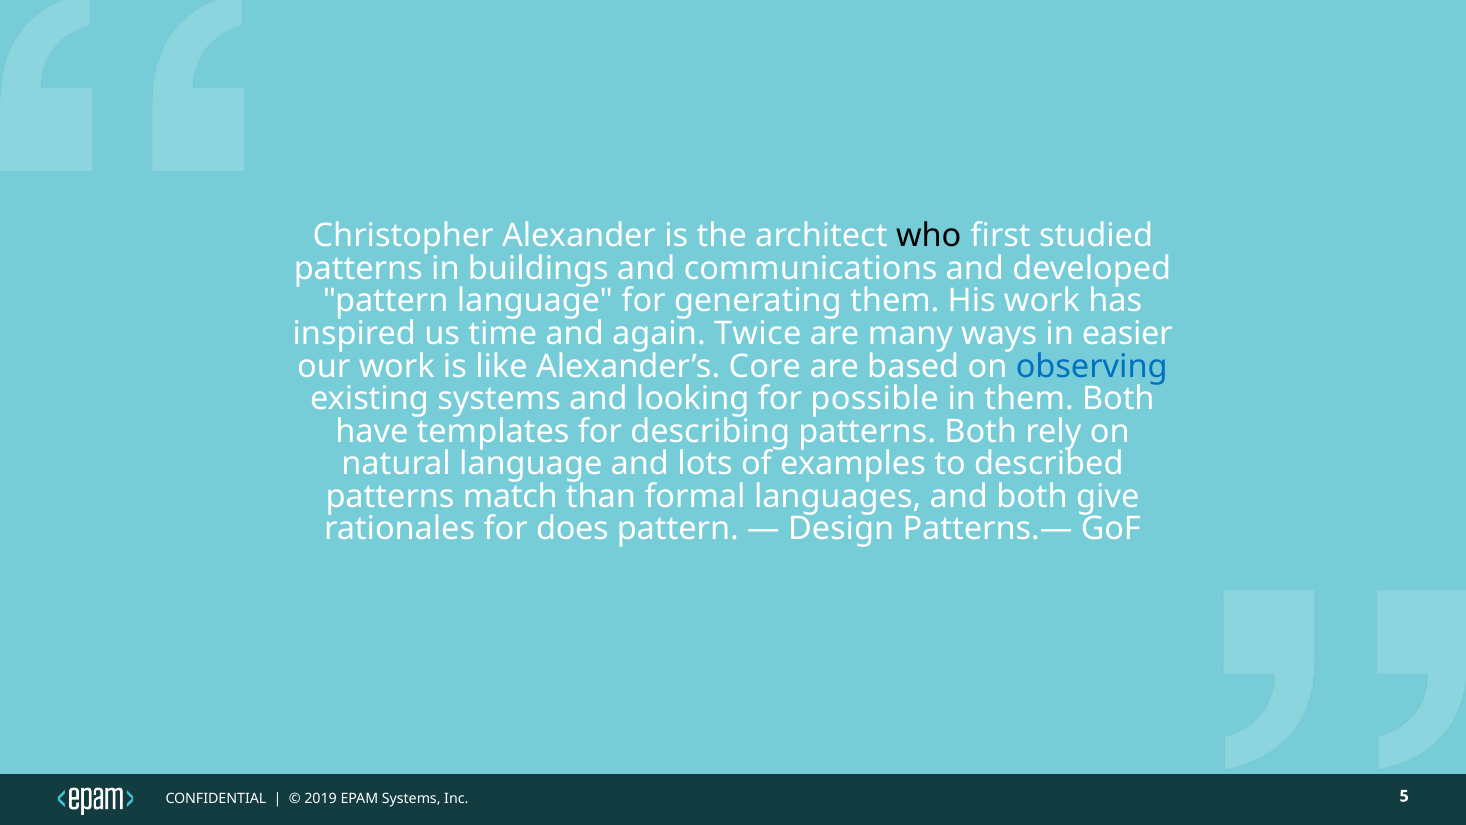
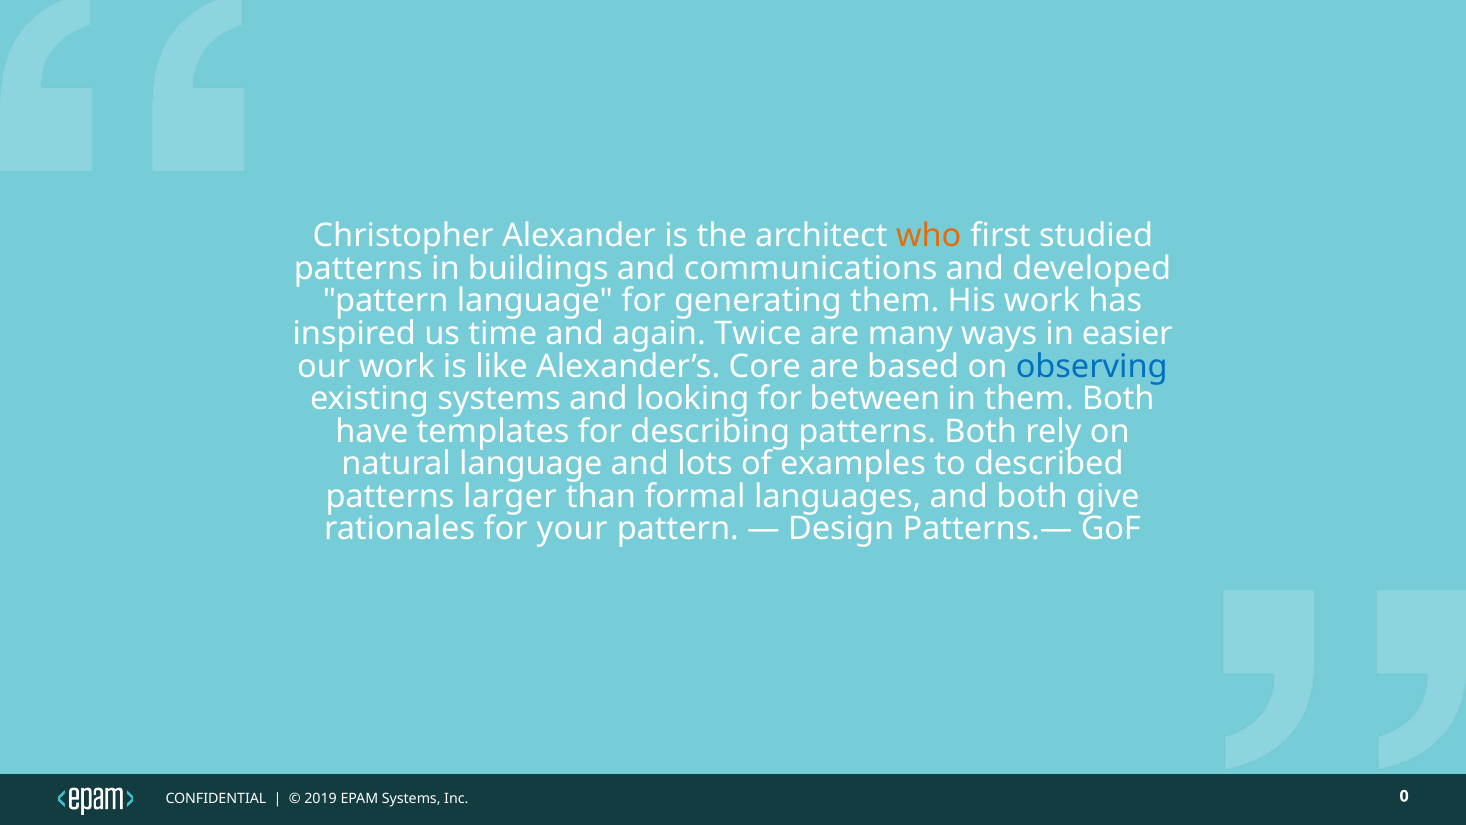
who colour: black -> orange (929, 236)
possible: possible -> between (875, 399)
match: match -> larger (510, 496)
does: does -> your (572, 529)
5: 5 -> 0 (1404, 796)
